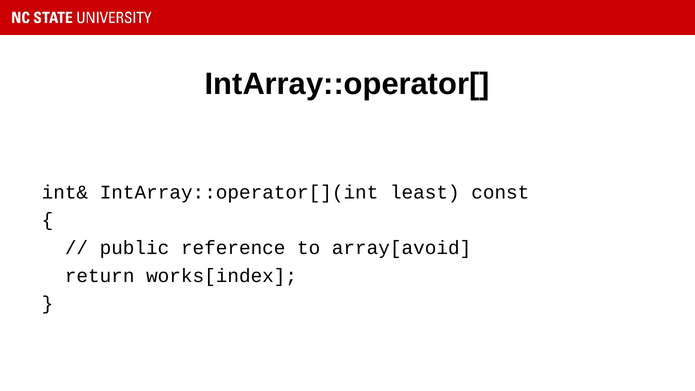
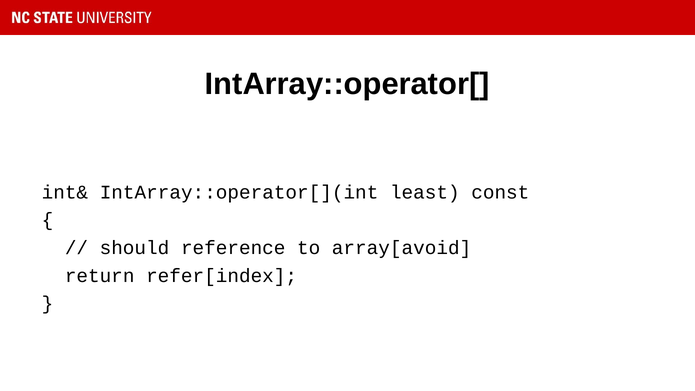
public: public -> should (134, 248)
works[index: works[index -> refer[index (222, 276)
